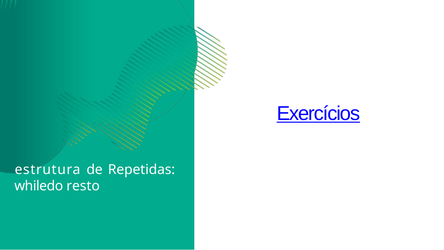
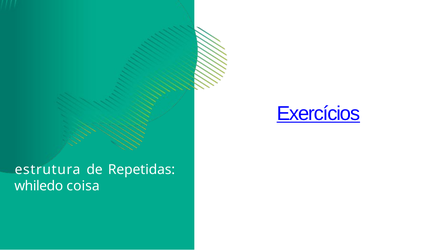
resto: resto -> coisa (83, 186)
